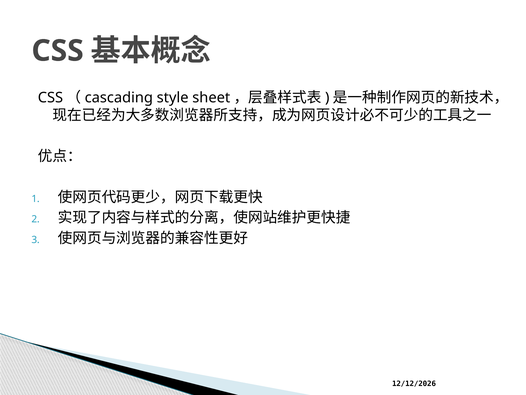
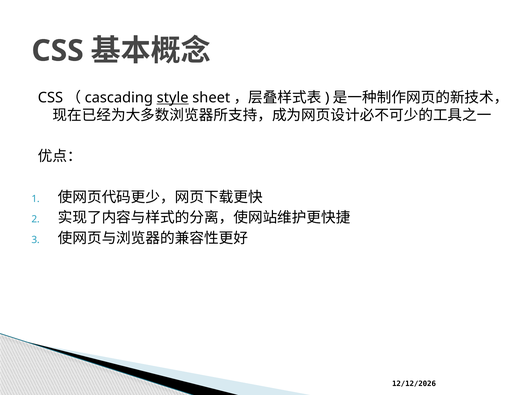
style underline: none -> present (173, 98)
